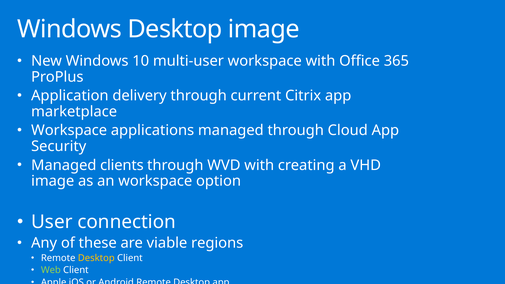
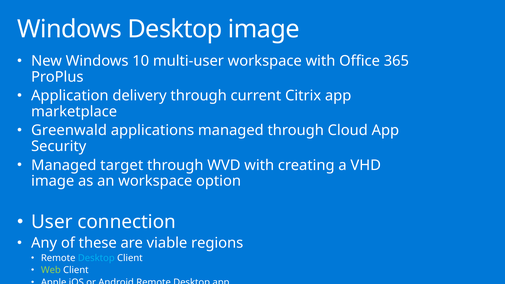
Workspace: Workspace -> Greenwald (69, 130)
clients: clients -> target (122, 165)
Desktop colour: yellow -> light blue (96, 258)
